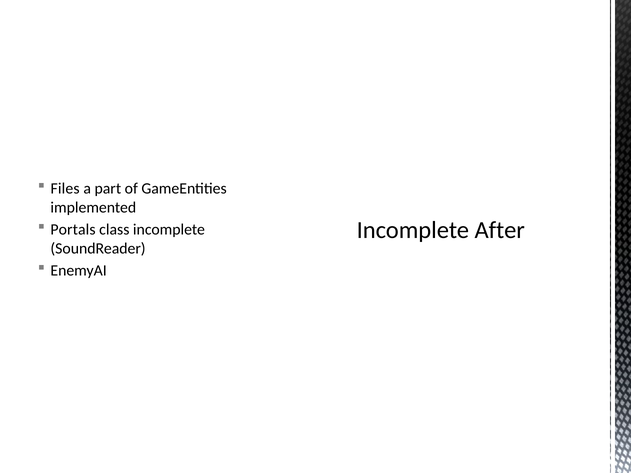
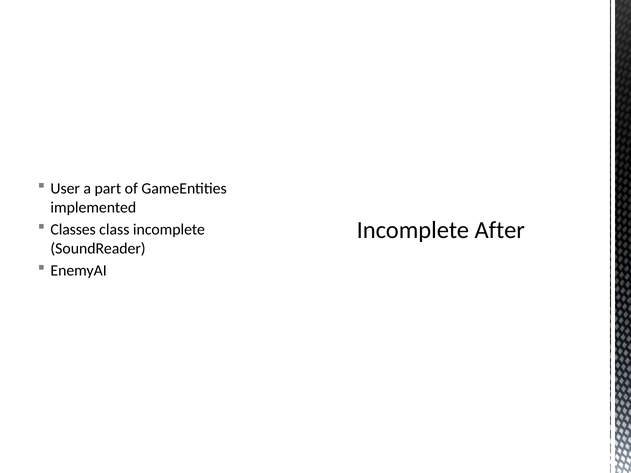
Files: Files -> User (65, 189)
Portals: Portals -> Classes (73, 230)
